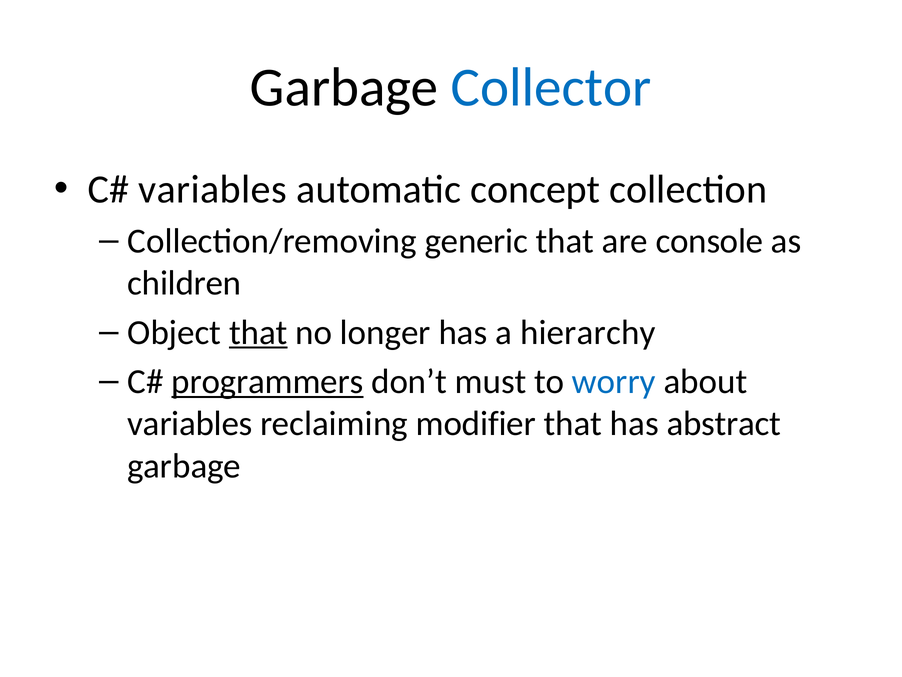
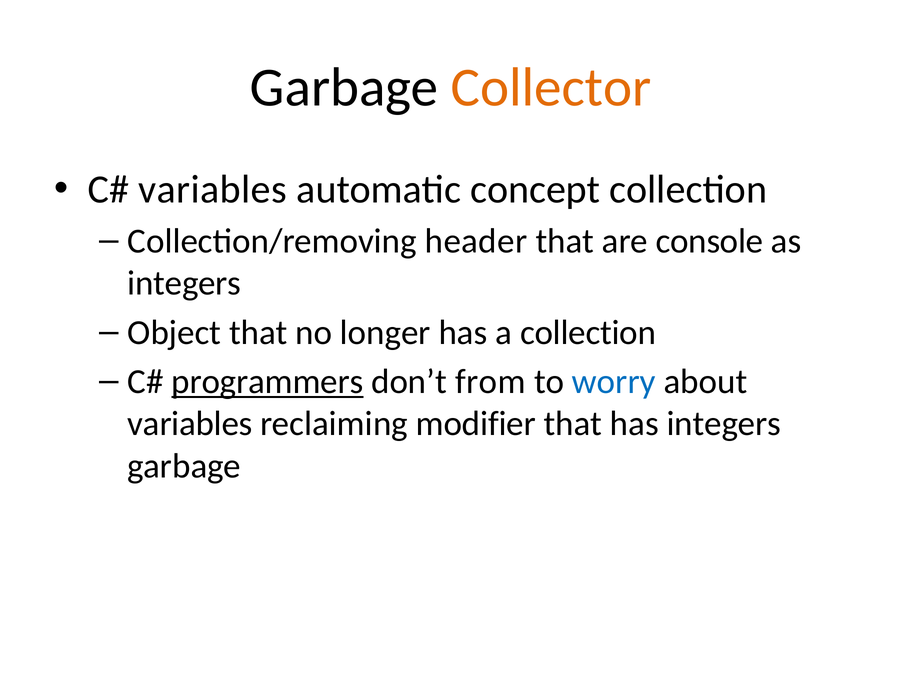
Collector colour: blue -> orange (551, 87)
generic: generic -> header (476, 241)
children: children -> integers (184, 283)
that underline: present -> none (258, 332)
a hierarchy: hierarchy -> collection (588, 332)
must: must -> from (490, 381)
has abstract: abstract -> integers (724, 424)
